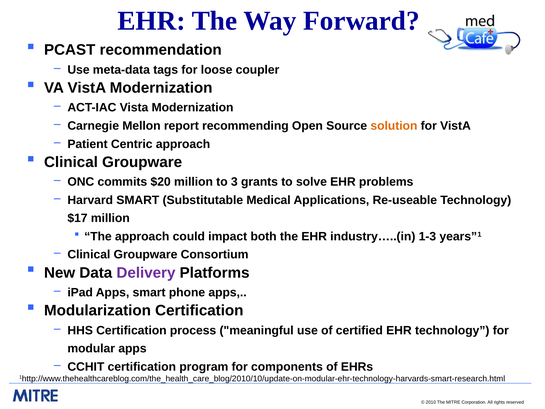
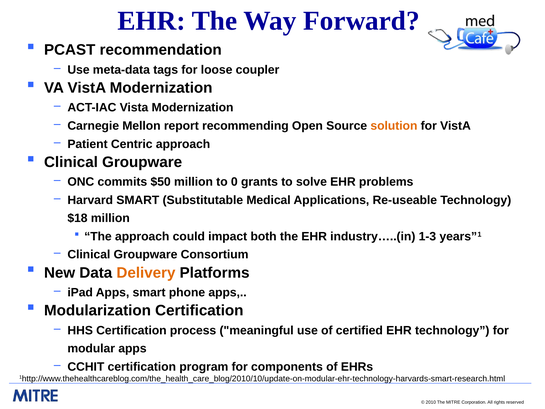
$20: $20 -> $50 (161, 182)
3: 3 -> 0 (234, 182)
$17: $17 -> $18 (77, 218)
Delivery colour: purple -> orange (146, 273)
